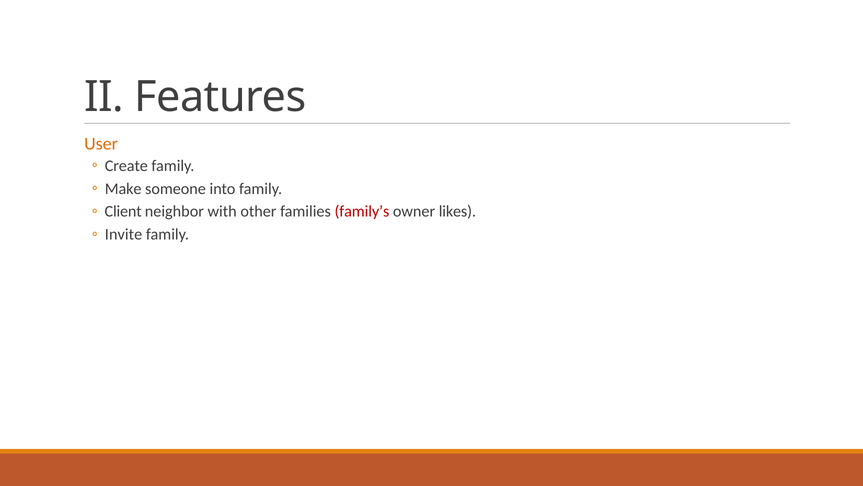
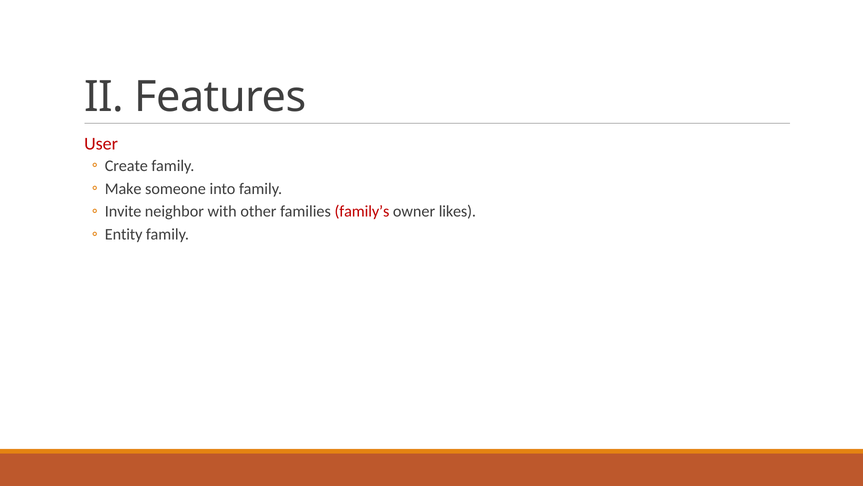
User colour: orange -> red (101, 143)
Client: Client -> Invite (123, 211)
Invite: Invite -> Entity (124, 234)
